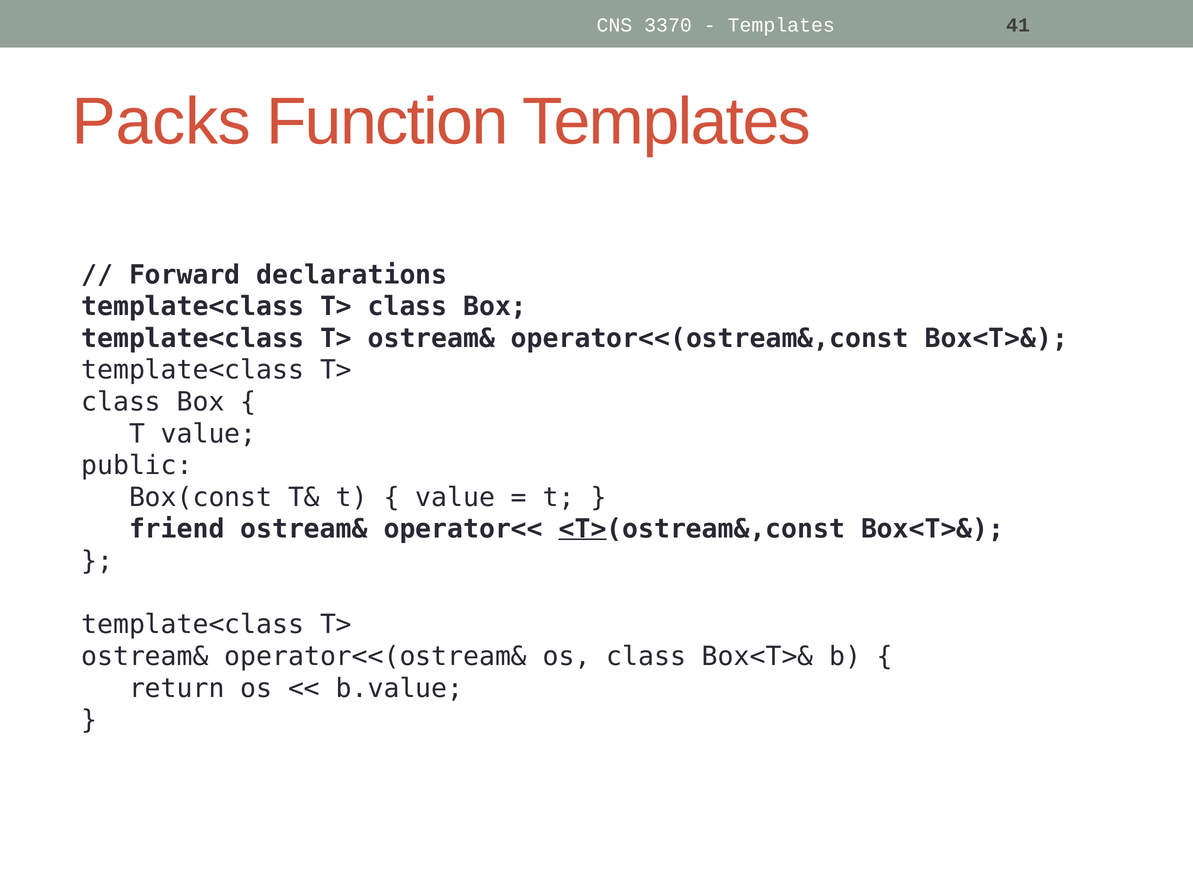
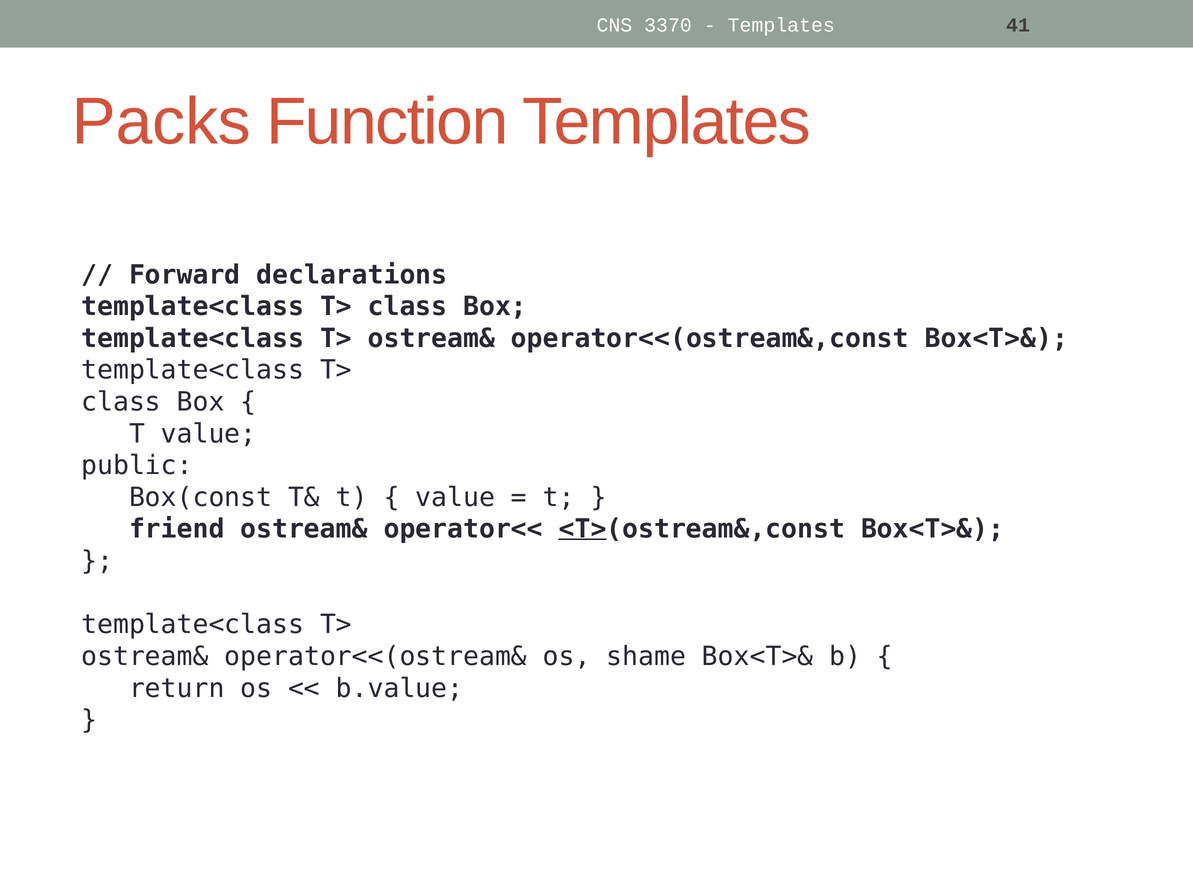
os class: class -> shame (646, 656)
